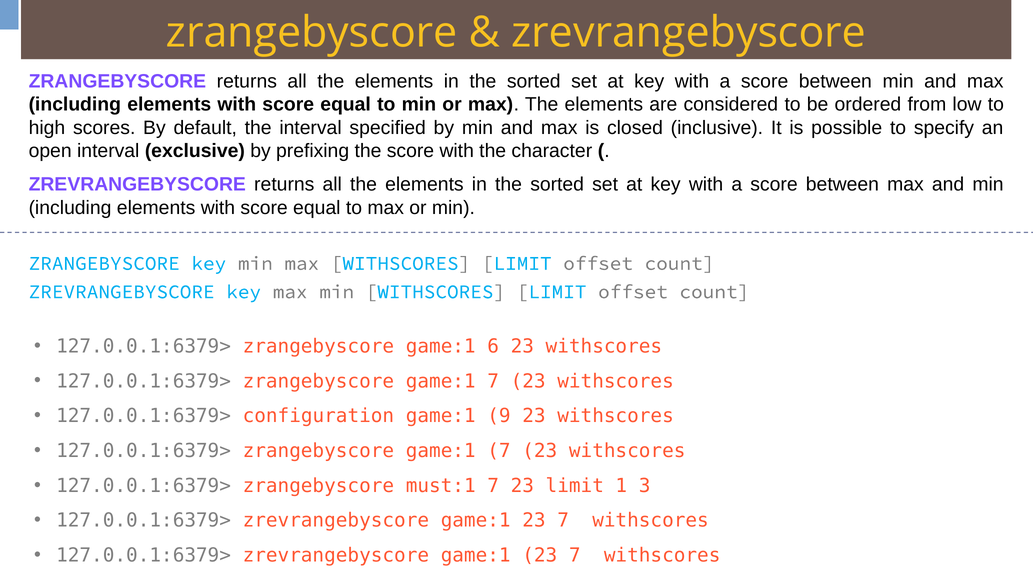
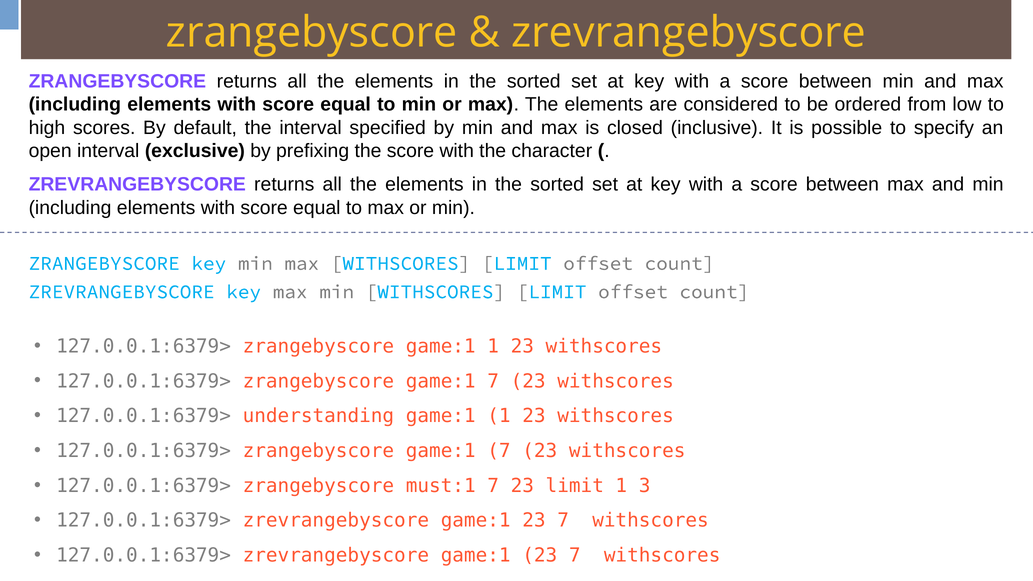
zrangebyscore game:1 6: 6 -> 1 (493, 346)
configuration: configuration -> understanding (318, 416)
9: 9 -> 1 (499, 416)
